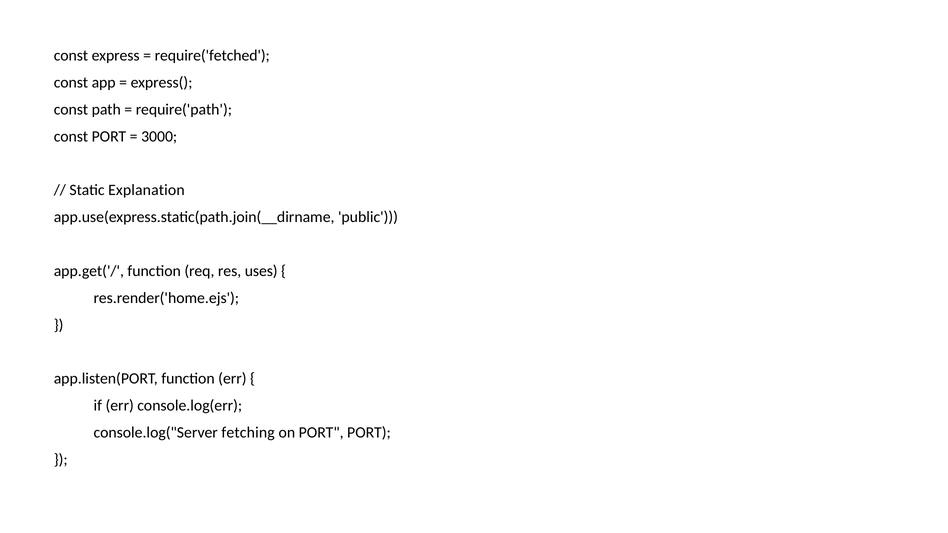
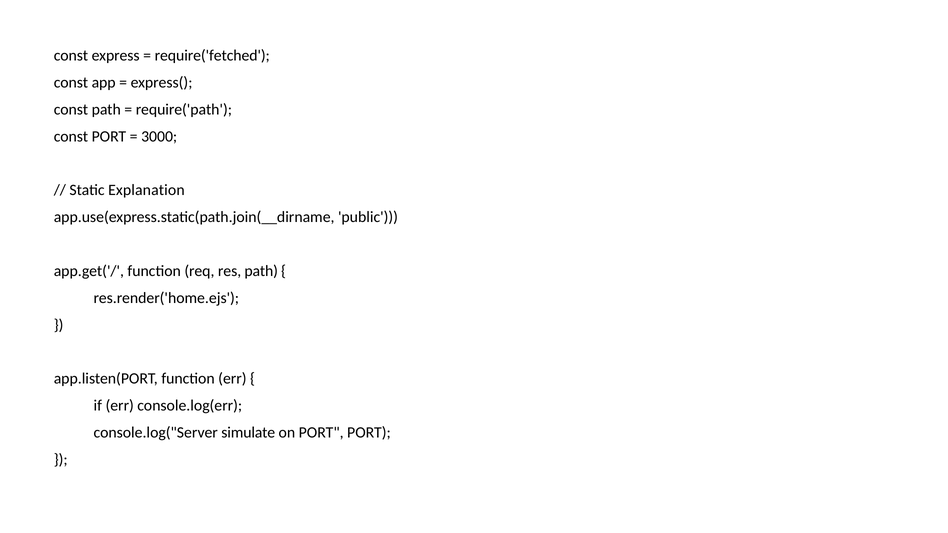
res uses: uses -> path (261, 271)
fetching: fetching -> simulate (248, 433)
